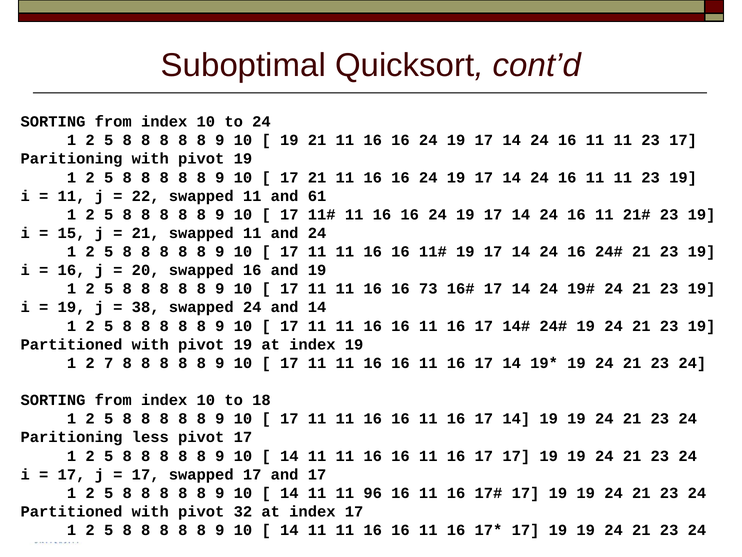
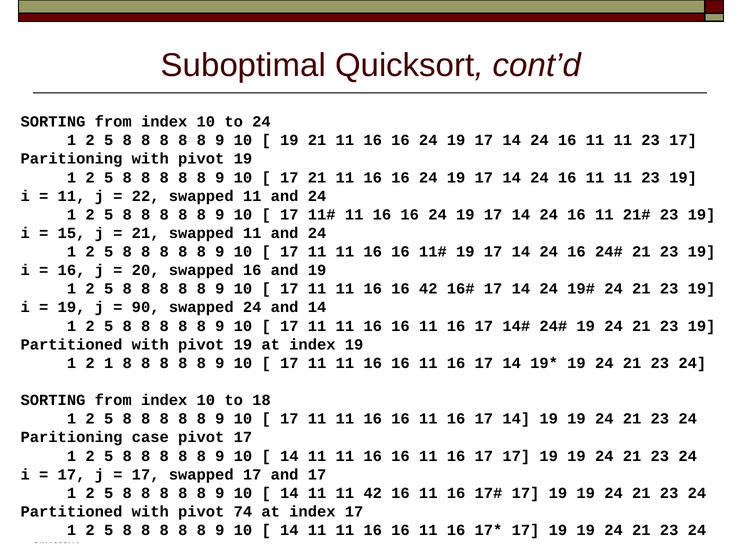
61: 61 -> 24 (317, 196)
16 73: 73 -> 42 (428, 289)
38: 38 -> 90 (146, 307)
2 7: 7 -> 1 (109, 363)
less: less -> case (150, 437)
11 96: 96 -> 42 (373, 493)
32: 32 -> 74 (243, 511)
